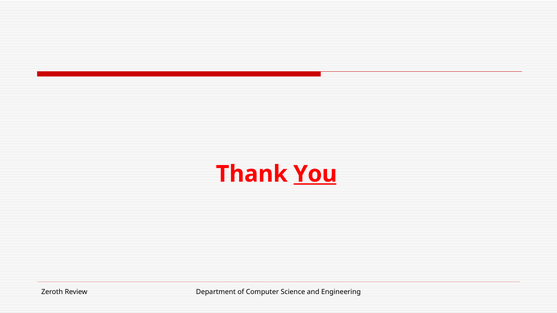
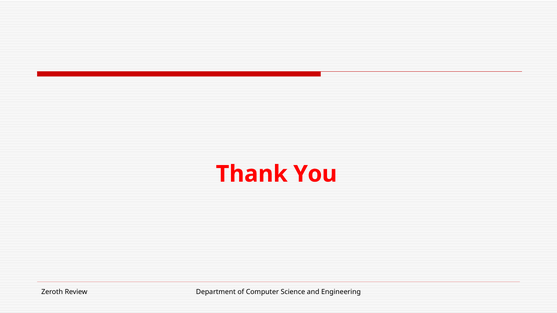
You underline: present -> none (315, 174)
